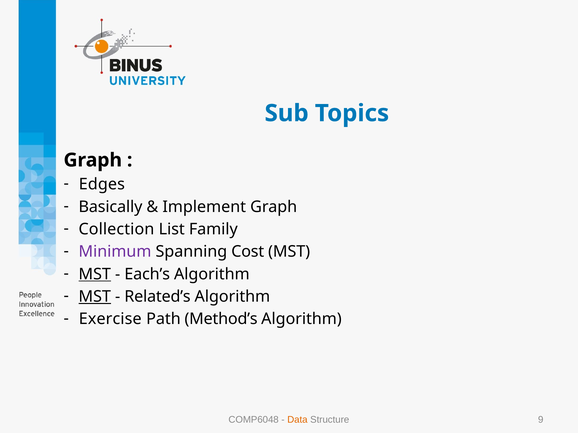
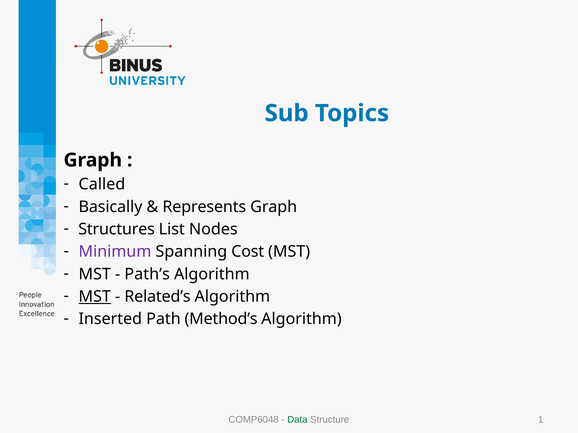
Edges: Edges -> Called (102, 184)
Implement: Implement -> Represents (204, 207)
Collection: Collection -> Structures (117, 229)
Family: Family -> Nodes (213, 229)
MST underline: present -> none (95, 274)
Each’s: Each’s -> Path’s (147, 274)
Exercise: Exercise -> Inserted (110, 319)
Data colour: orange -> green (297, 420)
9: 9 -> 1 (541, 420)
